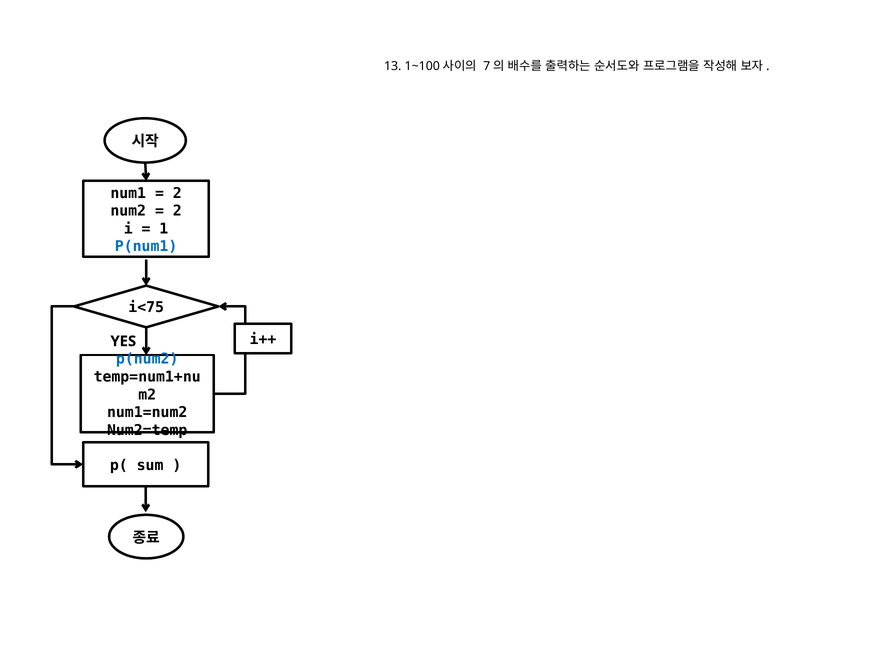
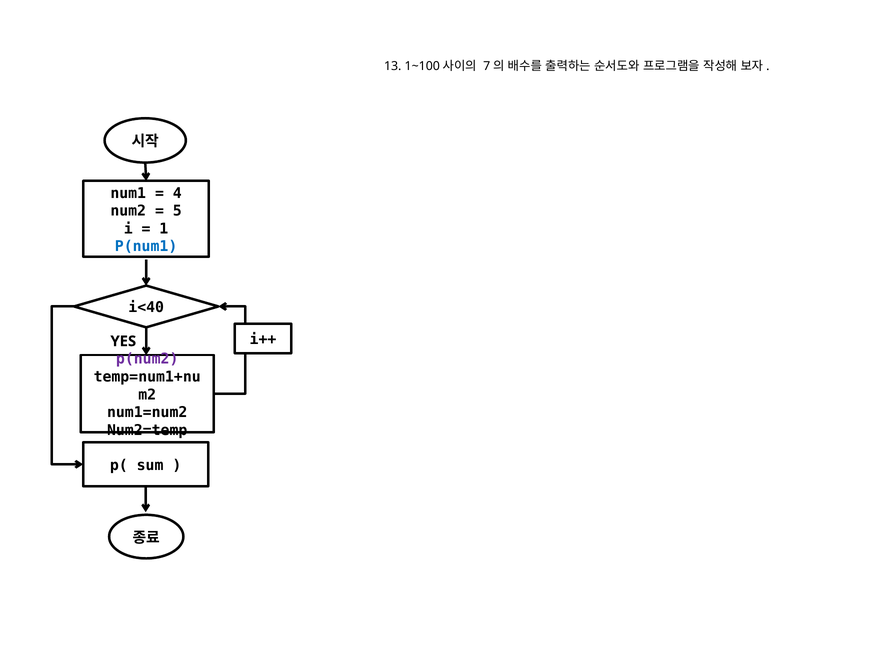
2: 2 -> 4 (177, 193)
2: 2 -> 5 (177, 211)
i<75: i<75 -> i<40 (146, 308)
p(num2 colour: blue -> purple (147, 359)
